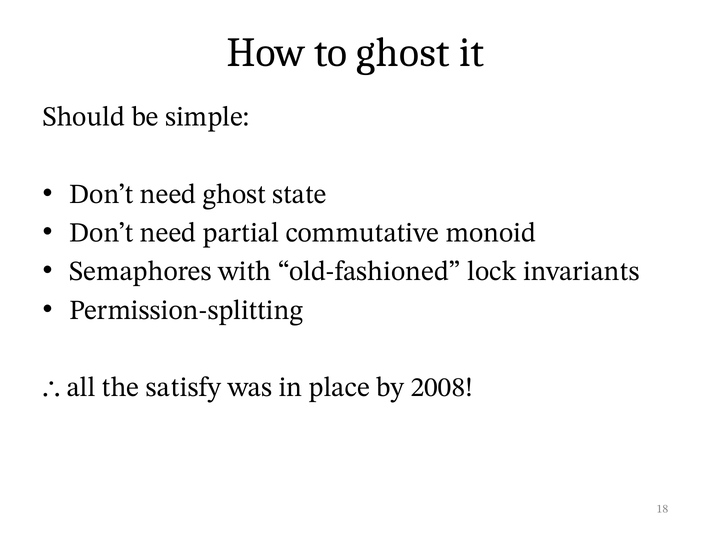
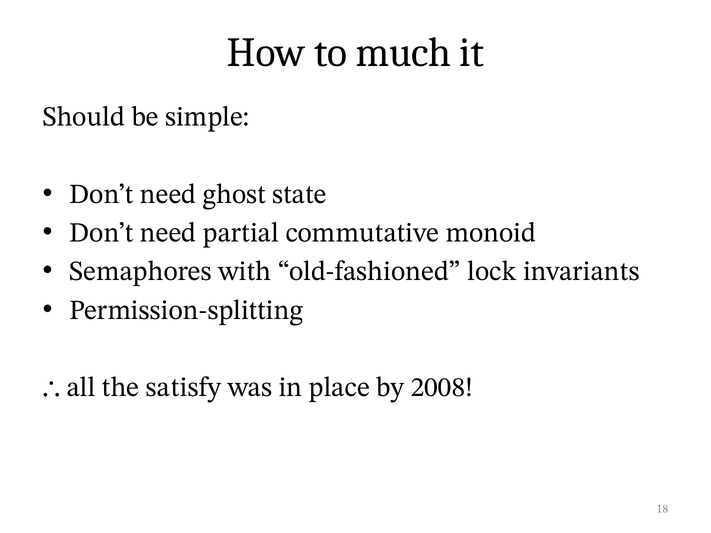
to ghost: ghost -> much (403, 53)
